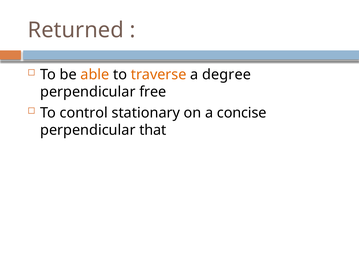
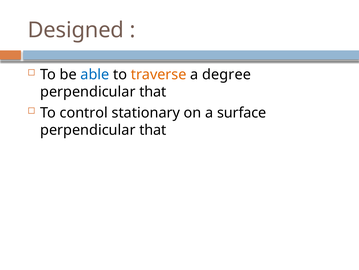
Returned: Returned -> Designed (76, 30)
able colour: orange -> blue (95, 74)
free: free -> that (153, 92)
concise: concise -> surface (242, 112)
